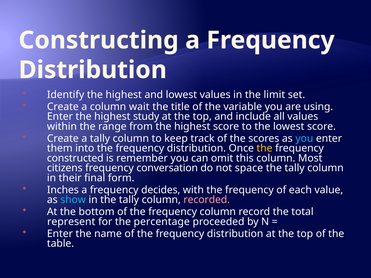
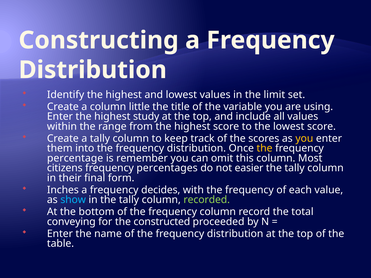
wait: wait -> little (139, 107)
you colour: light blue -> yellow (304, 139)
constructed: constructed -> percentage (75, 158)
conversation: conversation -> percentages (167, 168)
space: space -> easier (249, 168)
recorded colour: pink -> light green (207, 200)
represent: represent -> conveying (71, 222)
percentage: percentage -> constructed (162, 222)
